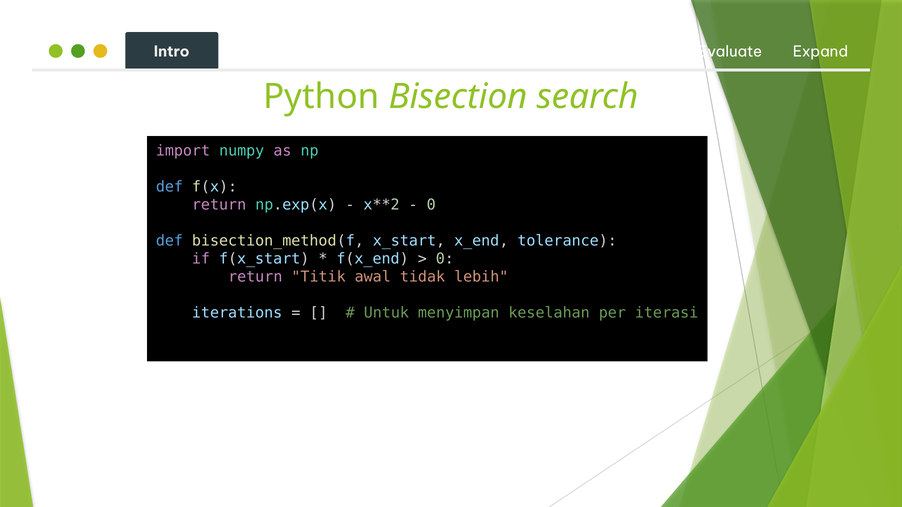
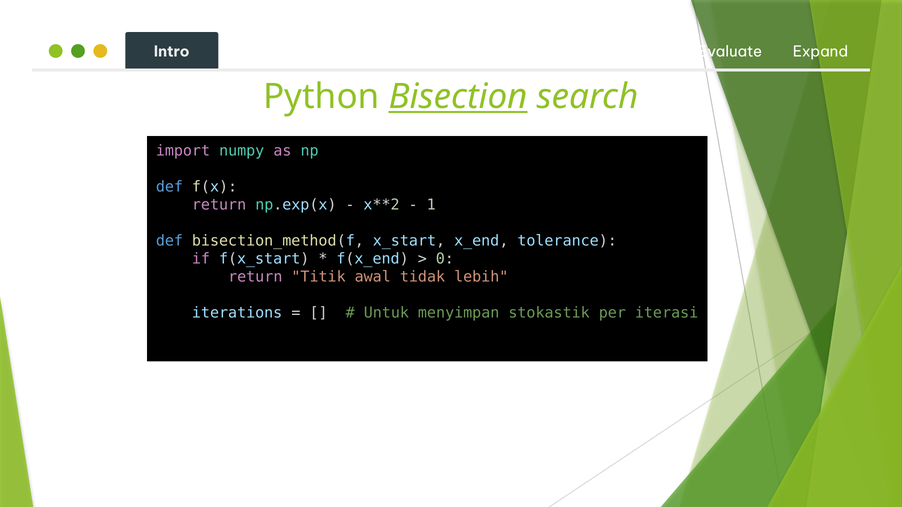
Bisection underline: none -> present (458, 97)
0: 0 -> 1 (431, 205)
keselahan: keselahan -> stokastik (549, 313)
